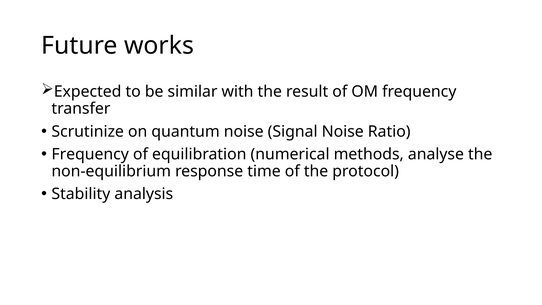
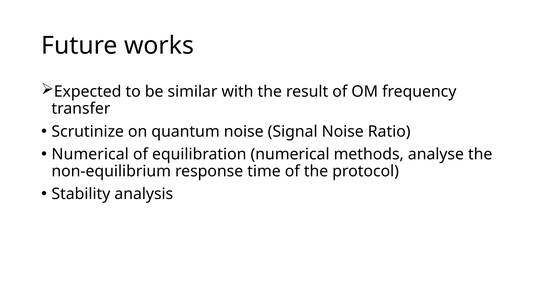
Frequency: Frequency -> Numerical (90, 154)
